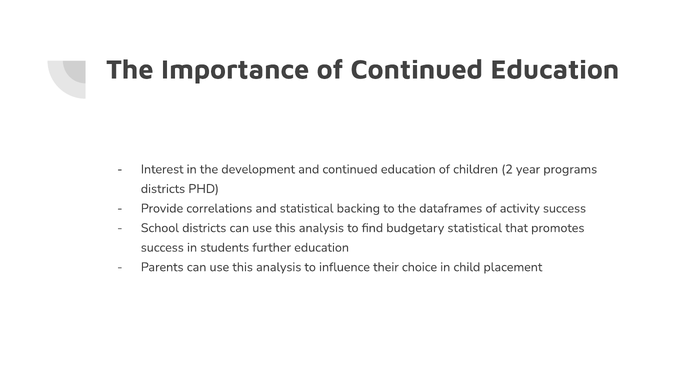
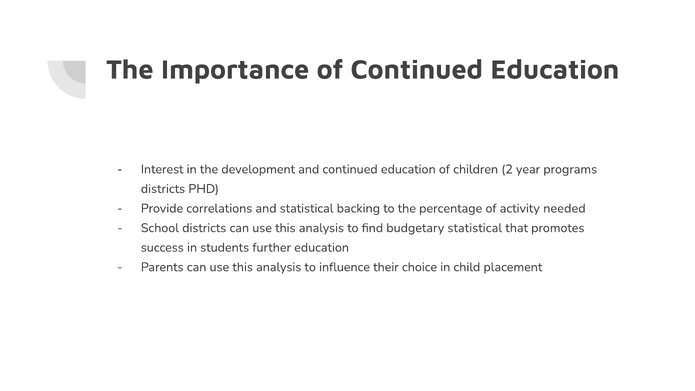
dataframes: dataframes -> percentage (451, 208)
activity success: success -> needed (564, 208)
